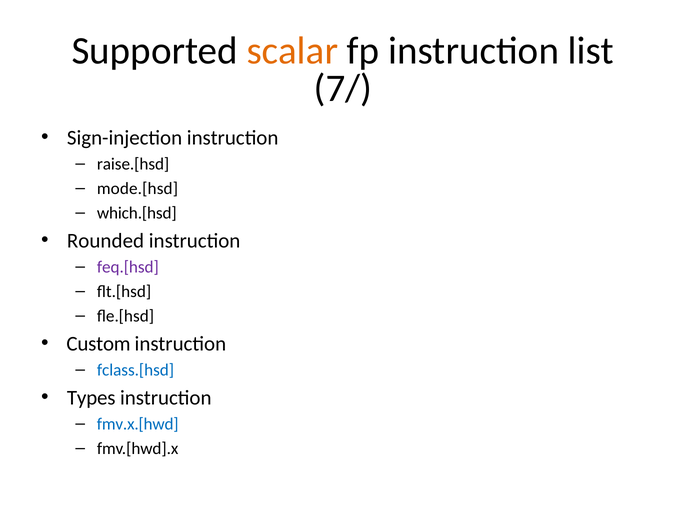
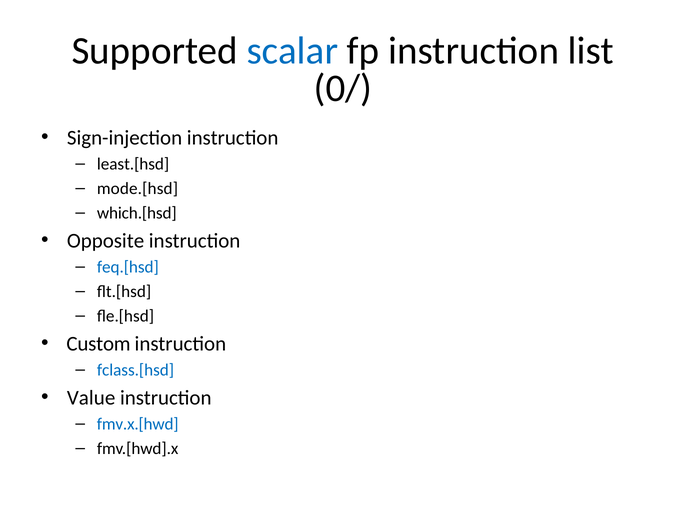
scalar colour: orange -> blue (292, 51)
7/: 7/ -> 0/ (343, 88)
raise.[hsd: raise.[hsd -> least.[hsd (133, 164)
Rounded: Rounded -> Opposite (106, 240)
feq.[hsd colour: purple -> blue (128, 267)
Types: Types -> Value (91, 397)
